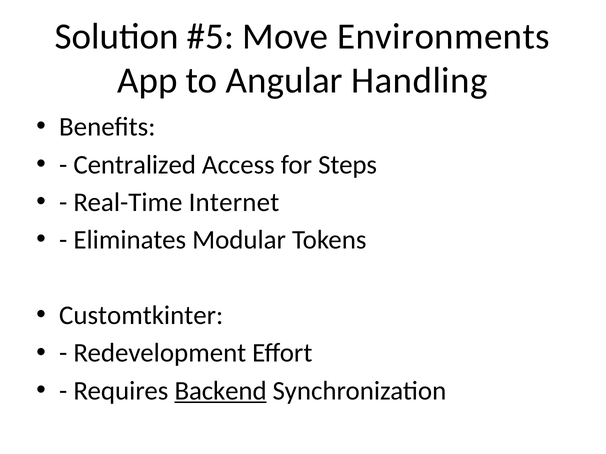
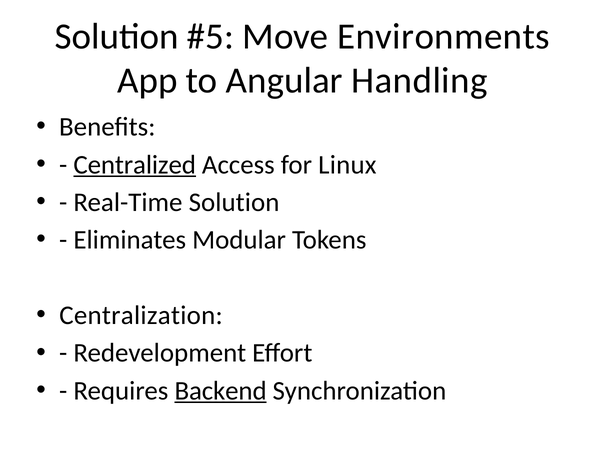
Centralized underline: none -> present (135, 165)
Steps: Steps -> Linux (347, 165)
Real-Time Internet: Internet -> Solution (234, 203)
Customtkinter: Customtkinter -> Centralization (141, 316)
